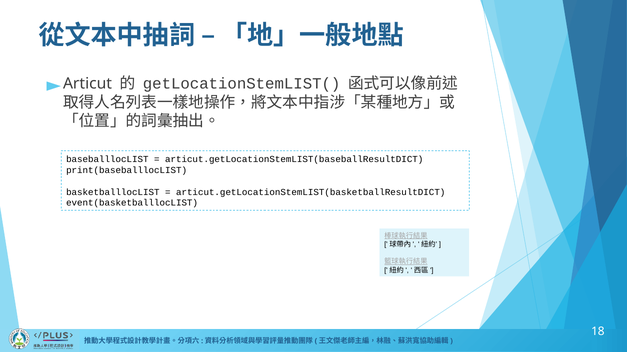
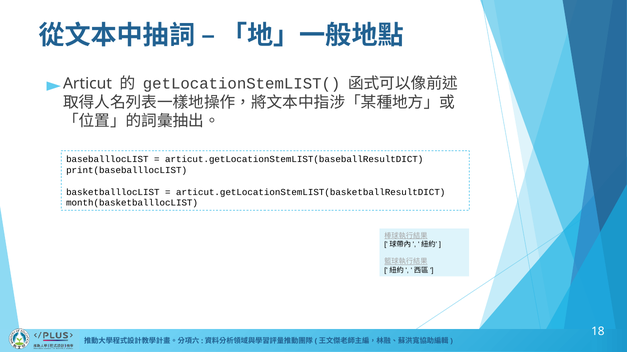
event(basketballlocLIST: event(basketballlocLIST -> month(basketballlocLIST (132, 203)
